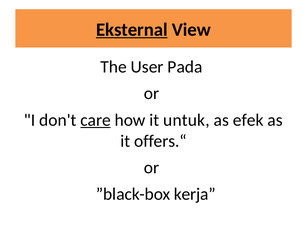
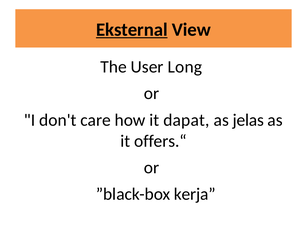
Pada: Pada -> Long (185, 67)
care underline: present -> none (96, 120)
untuk: untuk -> dapat (186, 120)
efek: efek -> jelas (248, 120)
